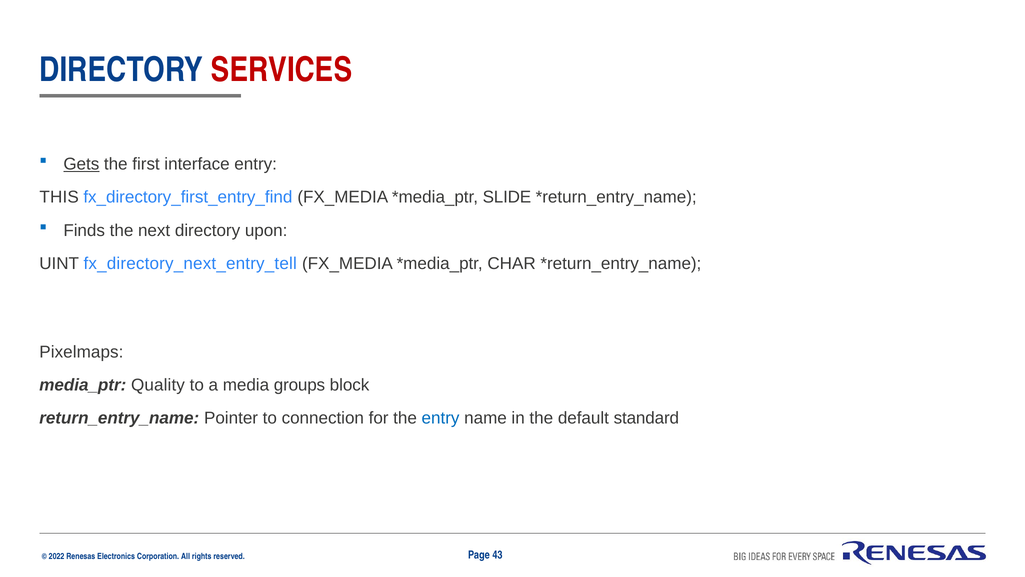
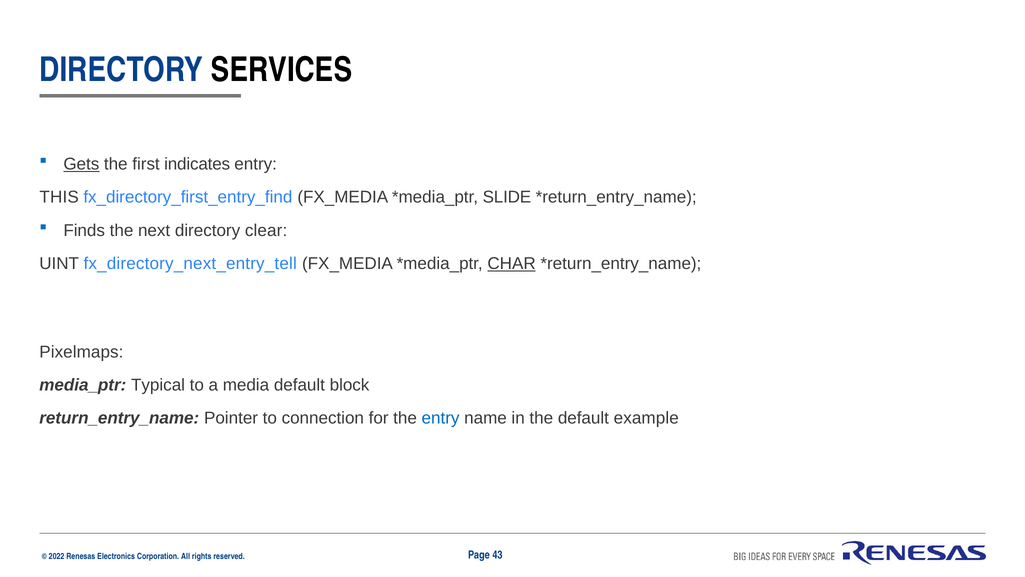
SERVICES colour: red -> black (282, 70)
interface: interface -> indicates (197, 164)
upon: upon -> clear (266, 230)
CHAR underline: none -> present (512, 263)
Quality: Quality -> Typical (158, 385)
media groups: groups -> default (299, 385)
standard: standard -> example (646, 418)
